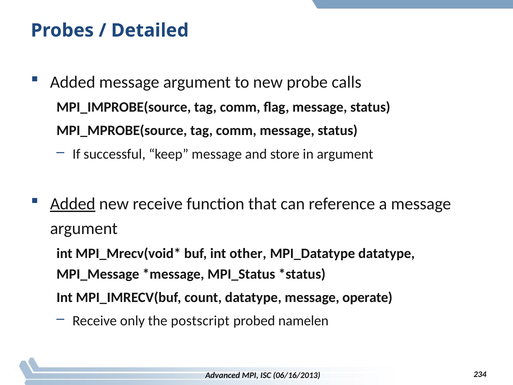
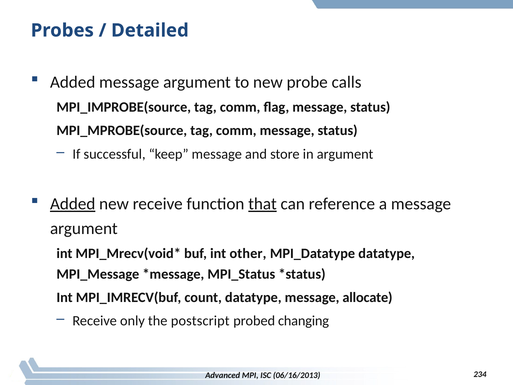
that underline: none -> present (263, 204)
operate: operate -> allocate (367, 297)
namelen: namelen -> changing (304, 321)
